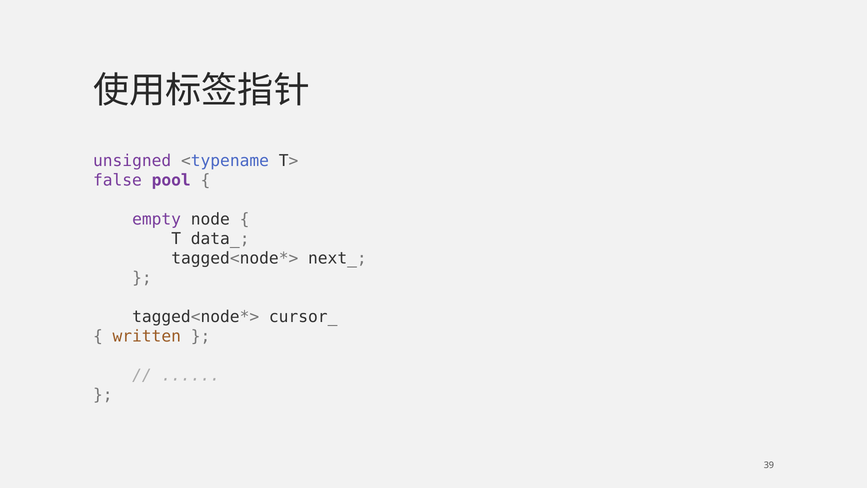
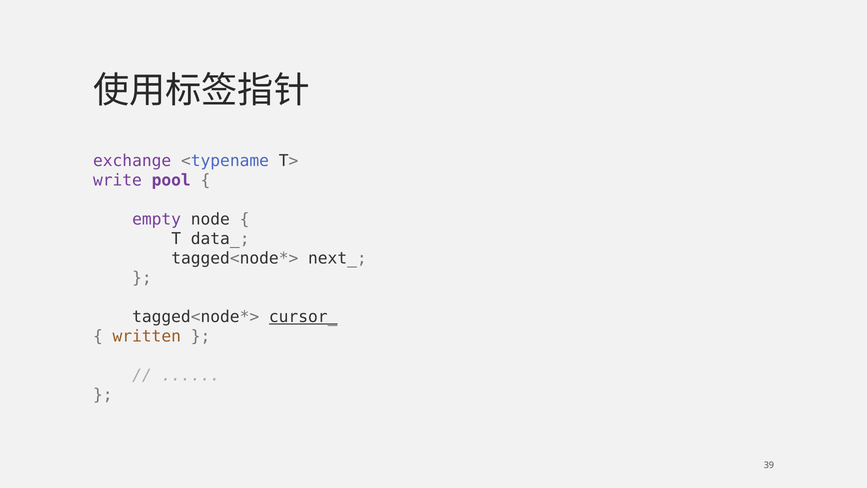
unsigned: unsigned -> exchange (132, 161)
false: false -> write (117, 180)
cursor_ underline: none -> present (303, 317)
